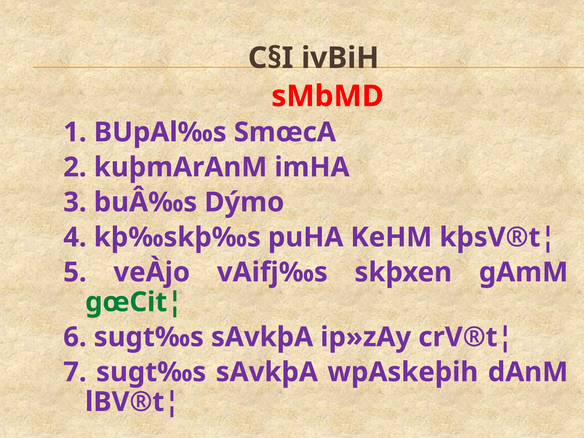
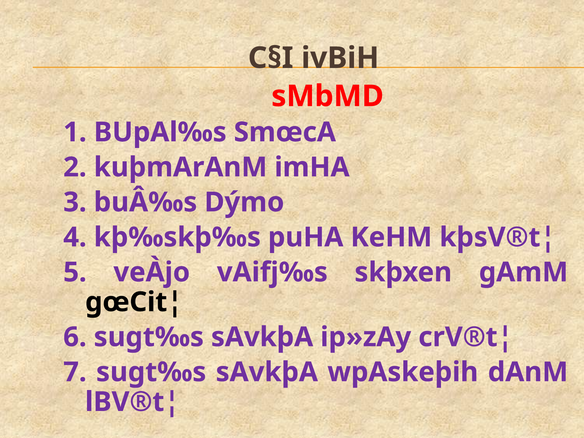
gœCit¦ colour: green -> black (134, 302)
